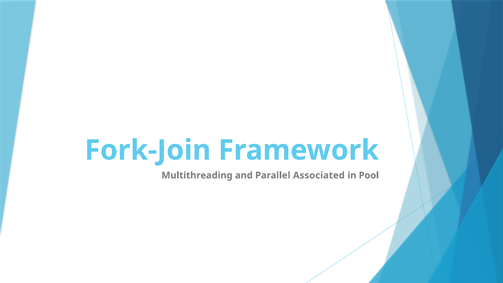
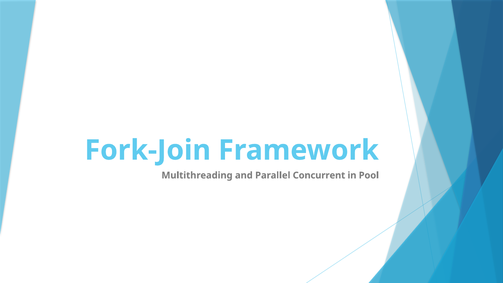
Associated: Associated -> Concurrent (319, 175)
